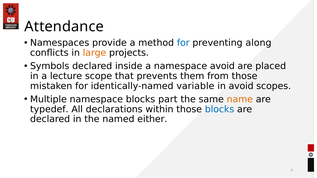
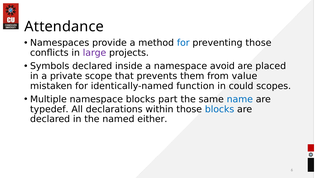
preventing along: along -> those (258, 43)
large colour: orange -> purple (95, 53)
lecture: lecture -> private (66, 76)
from those: those -> value (245, 76)
variable: variable -> function (195, 86)
in avoid: avoid -> could (241, 86)
name colour: orange -> blue (240, 99)
